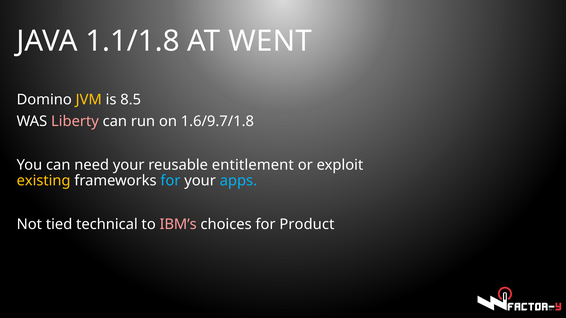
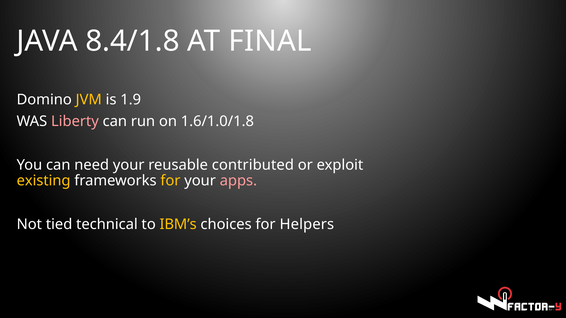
1.1/1.8: 1.1/1.8 -> 8.4/1.8 (132, 41)
WENT: WENT -> FINAL (270, 41)
8.5: 8.5 -> 1.9 (131, 100)
1.6/9.7/1.8: 1.6/9.7/1.8 -> 1.6/1.0/1.8 (217, 122)
entitlement: entitlement -> contributed (253, 165)
for colour: light blue -> yellow (170, 181)
apps colour: light blue -> pink (238, 181)
IBM’s colour: pink -> yellow (178, 225)
Product: Product -> Helpers (307, 225)
